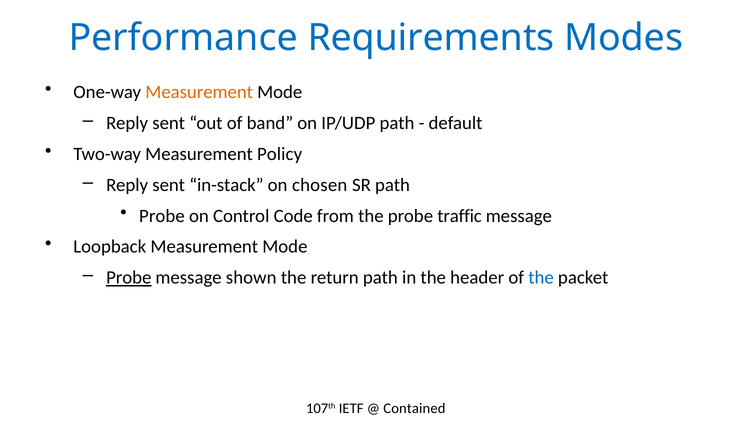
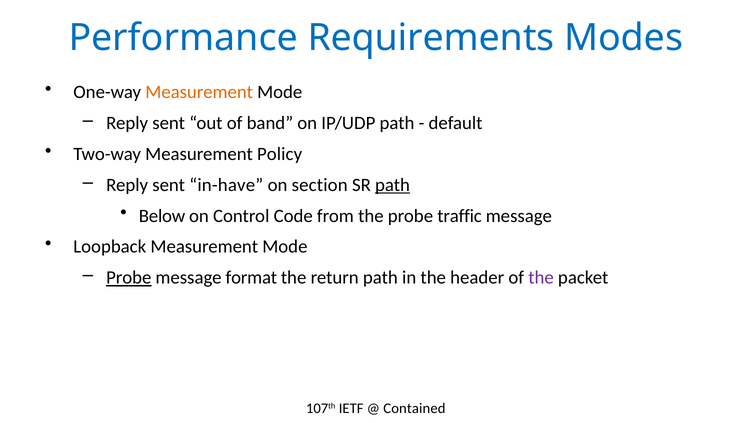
in-stack: in-stack -> in-have (226, 185)
chosen: chosen -> section (320, 185)
path underline: none -> present (393, 185)
Probe: Probe -> Below (162, 216)
shown: shown -> format (251, 278)
the colour: blue -> purple (541, 278)
